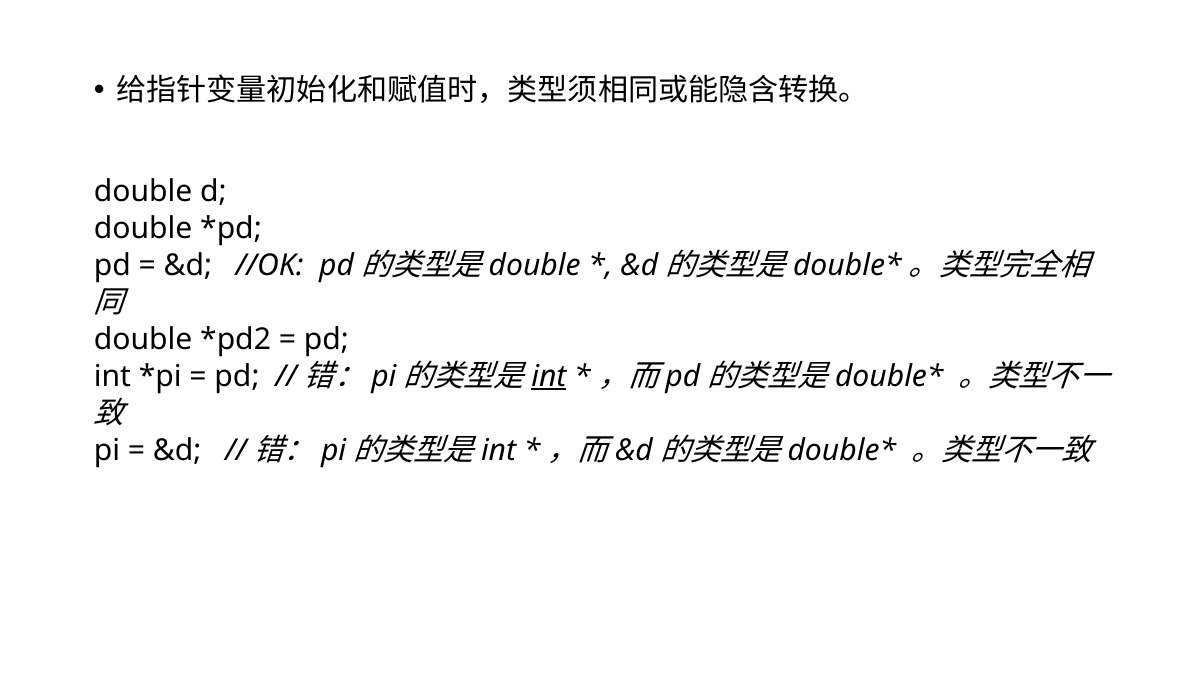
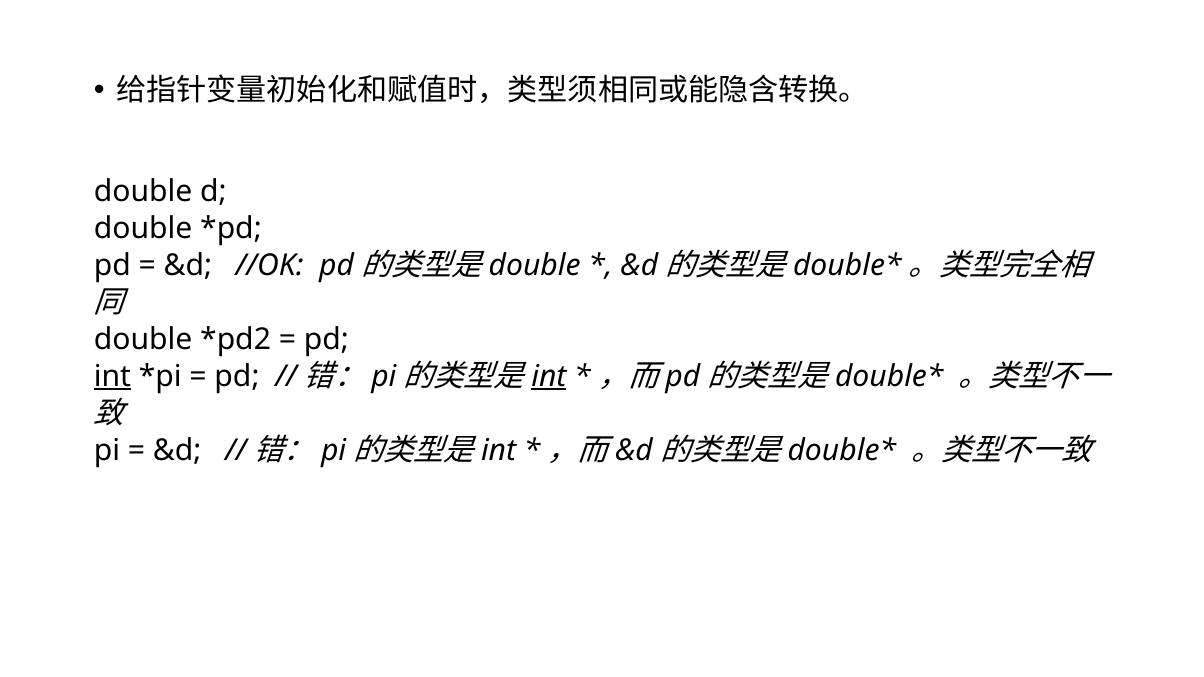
int underline: none -> present (112, 377)
